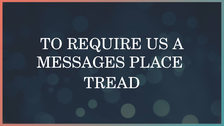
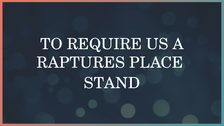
MESSAGES: MESSAGES -> RAPTURES (81, 63)
TREAD: TREAD -> STAND (112, 83)
